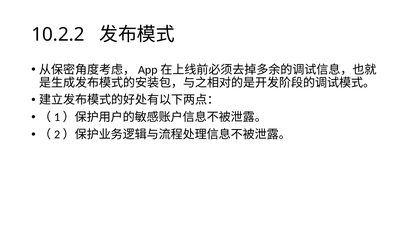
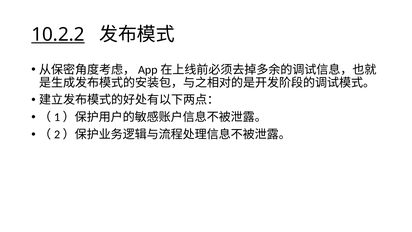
10.2.2 underline: none -> present (58, 35)
